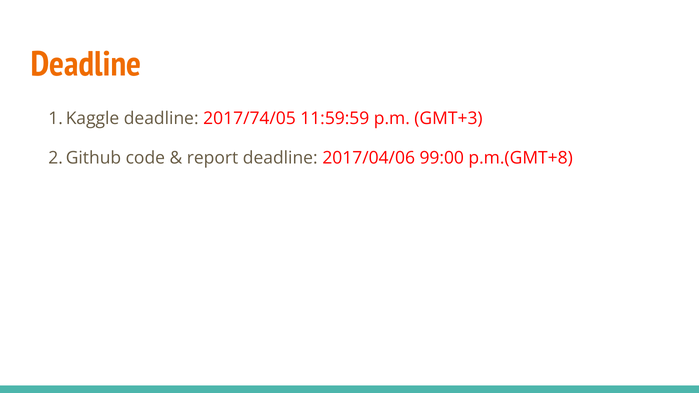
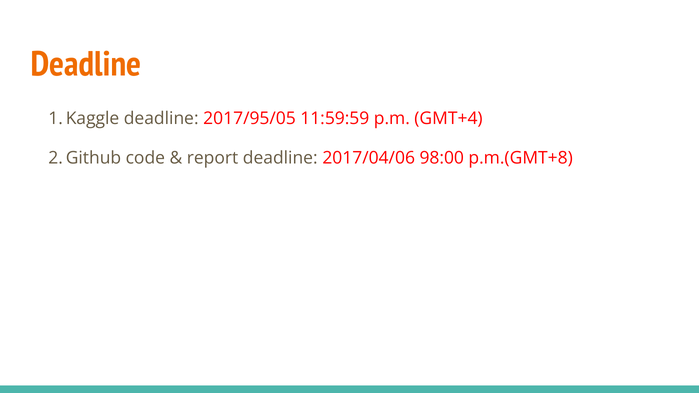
2017/74/05: 2017/74/05 -> 2017/95/05 (250, 119)
GMT+3: GMT+3 -> GMT+4 (448, 119)
99:00: 99:00 -> 98:00 (442, 158)
